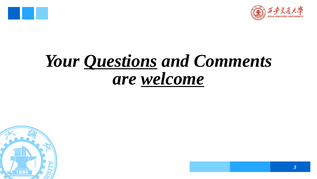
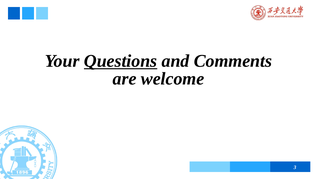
welcome underline: present -> none (173, 79)
